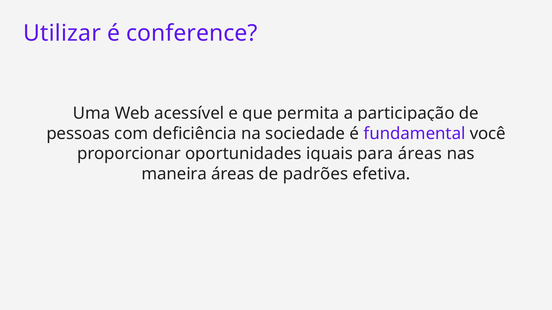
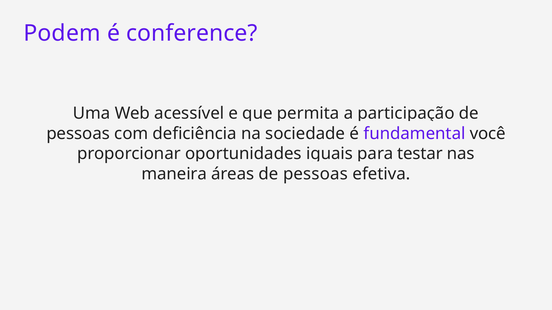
Utilizar: Utilizar -> Podem (62, 33)
áreas: áreas -> testar (420, 154)
áreas de padrões: padrões -> pessoas (315, 174)
